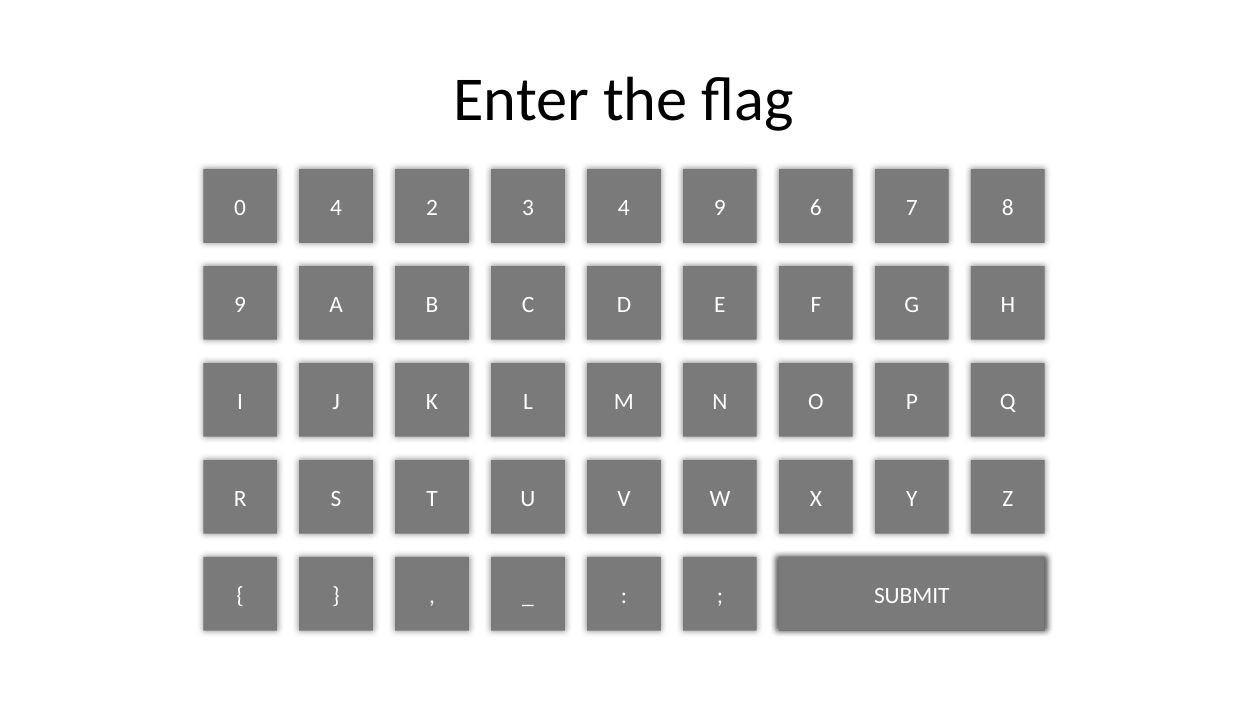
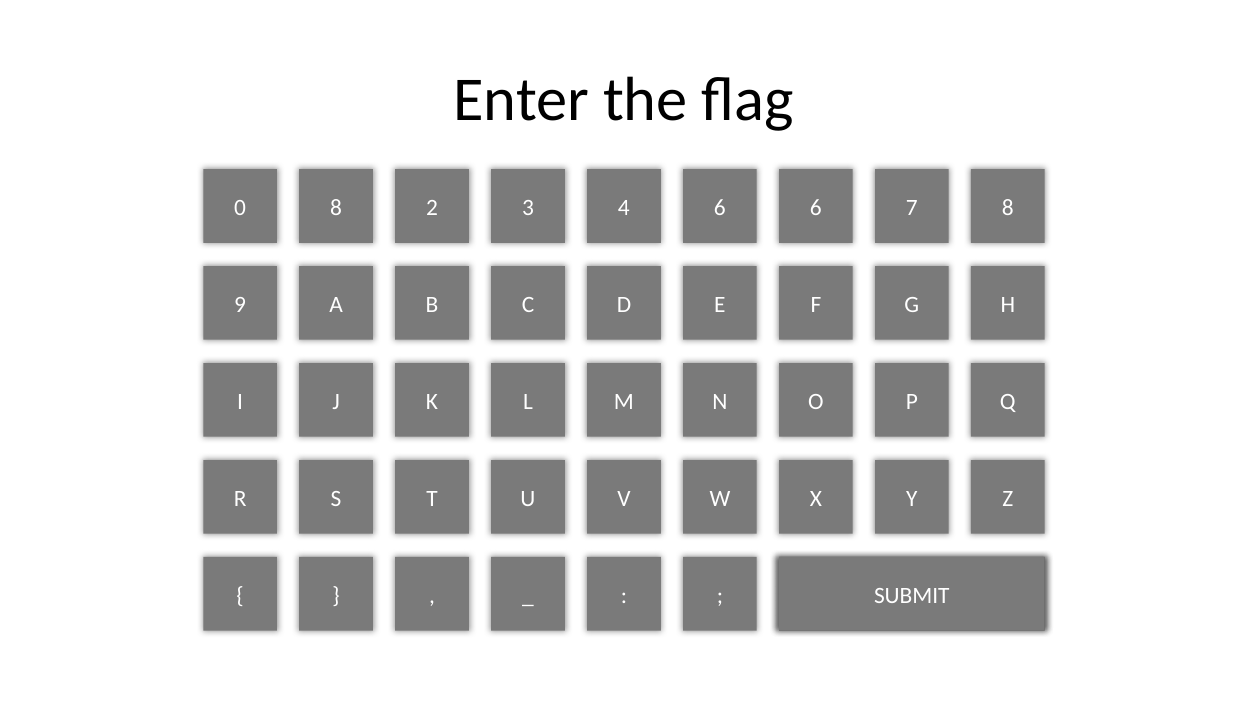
0 4: 4 -> 8 (336, 208)
4 9: 9 -> 6 (720, 208)
